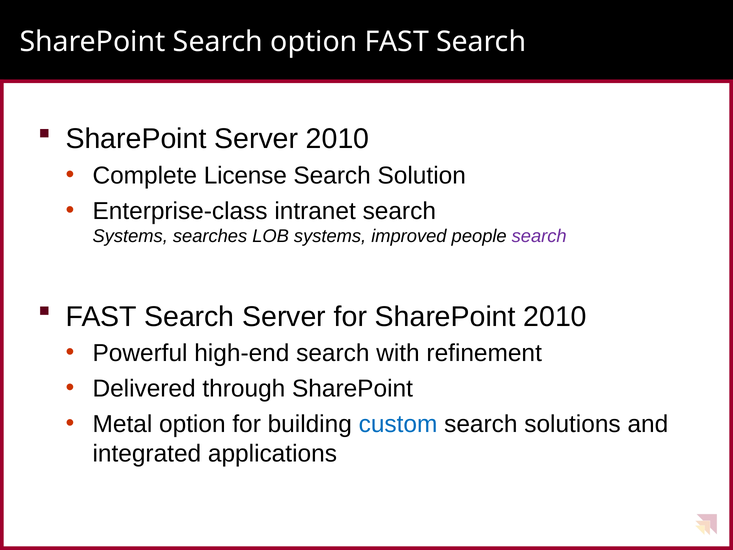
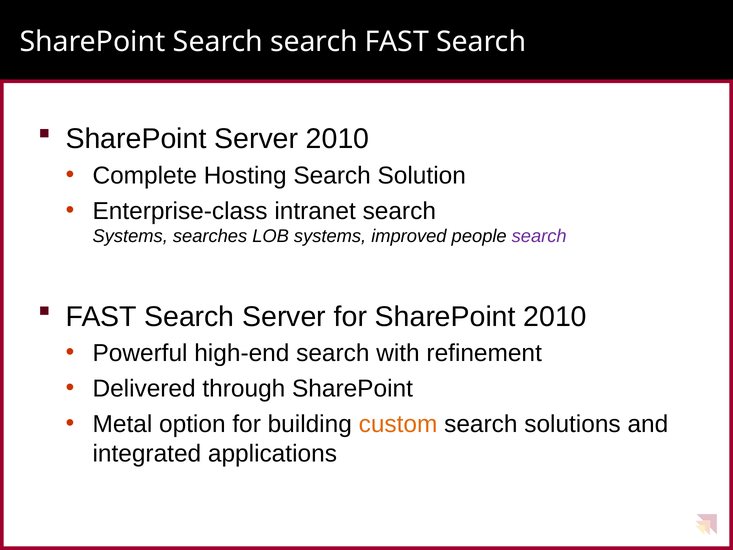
Search option: option -> search (314, 42)
License: License -> Hosting (245, 175)
custom colour: blue -> orange (398, 424)
